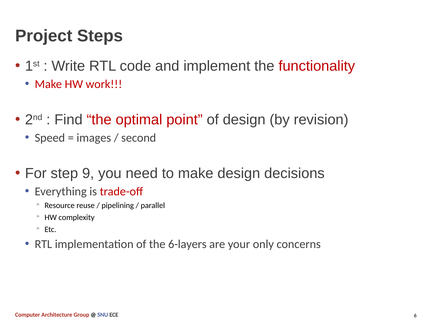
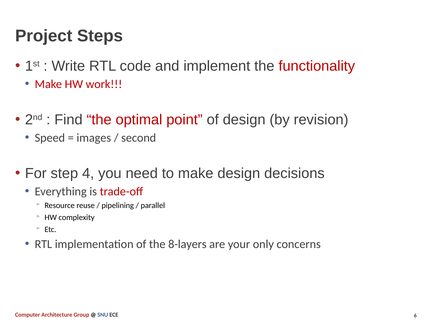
9: 9 -> 4 (88, 174)
6-layers: 6-layers -> 8-layers (187, 244)
